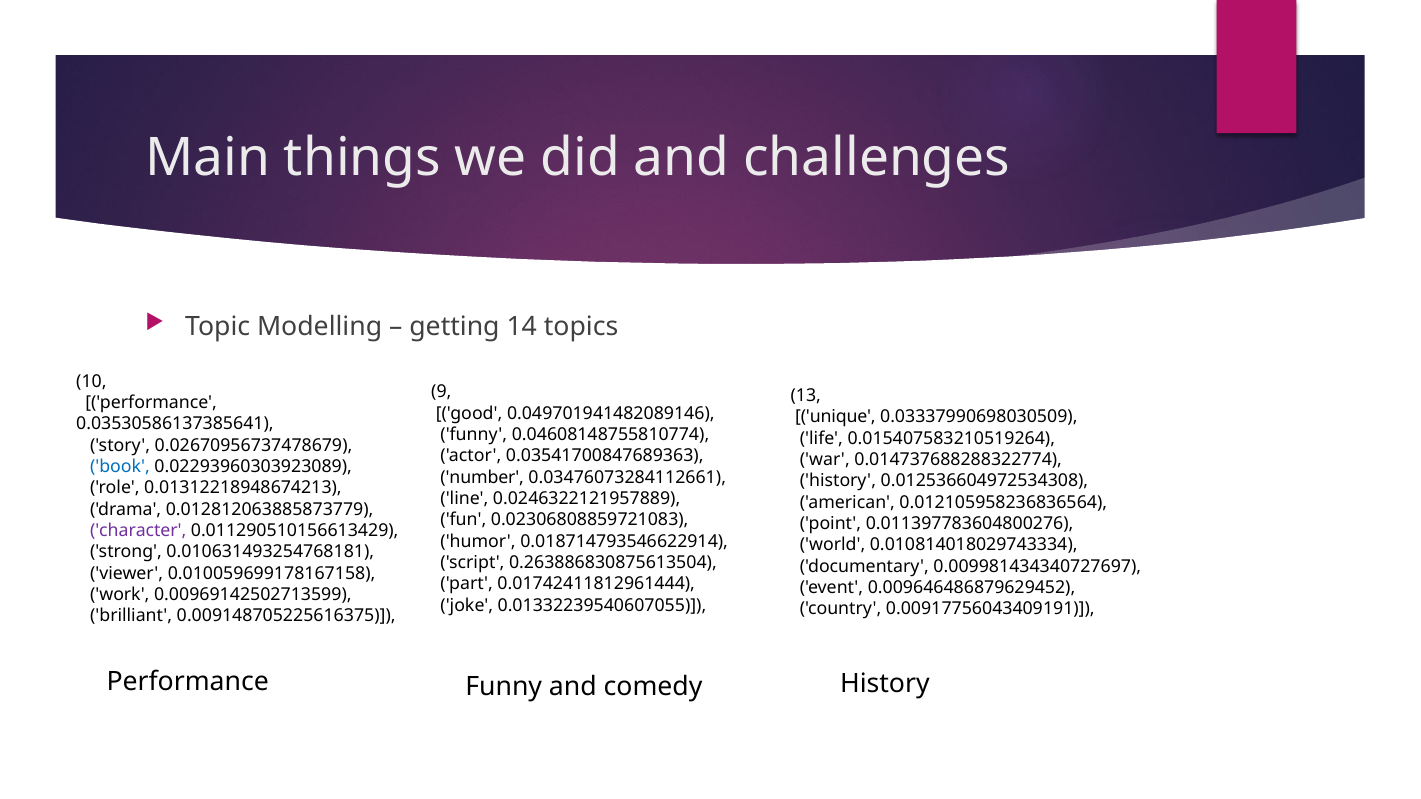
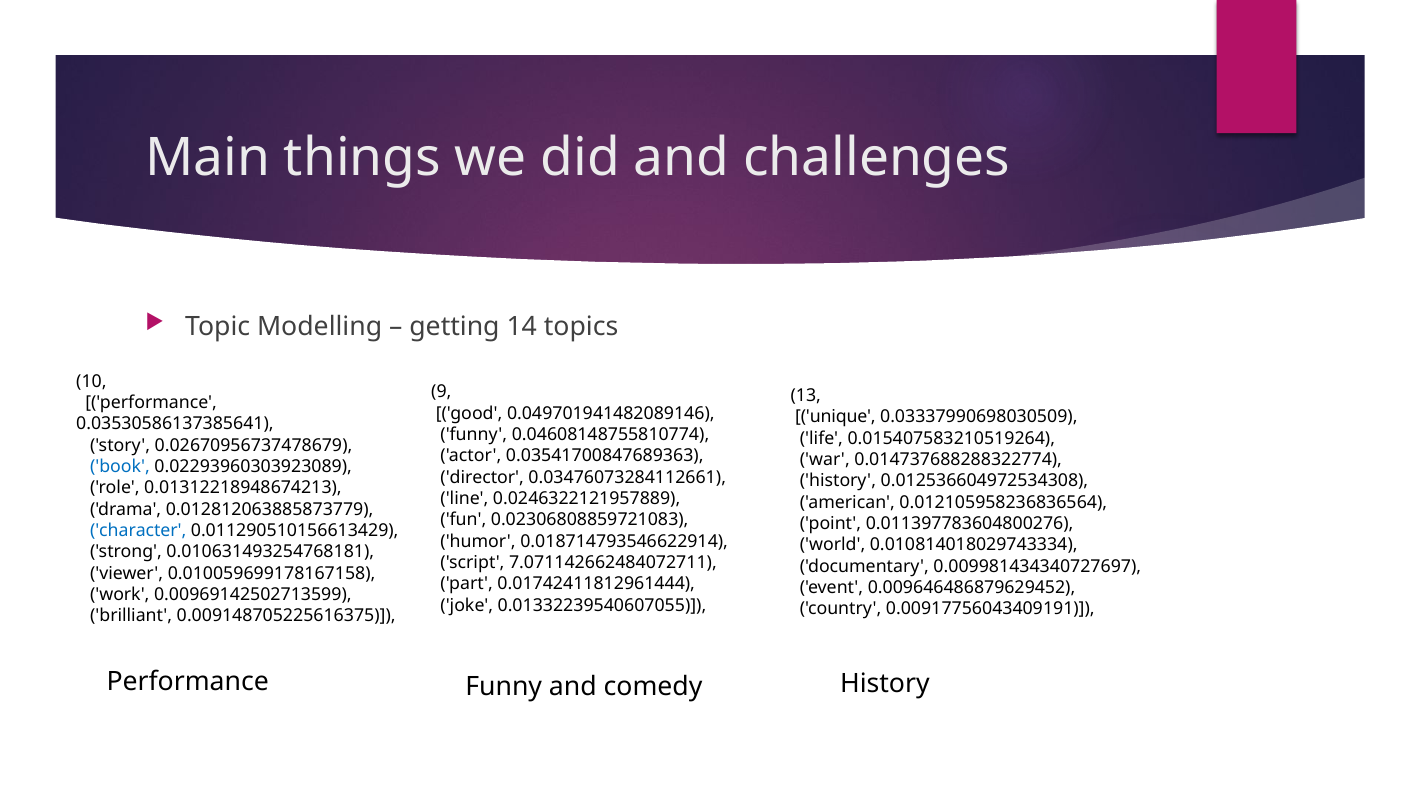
number: number -> director (482, 478)
character colour: purple -> blue (138, 531)
0.263886830875613504: 0.263886830875613504 -> 7.071142662484072711 (613, 563)
